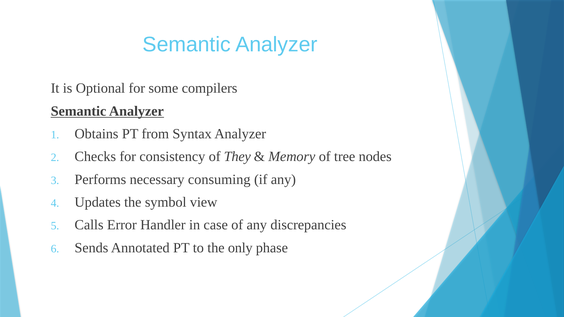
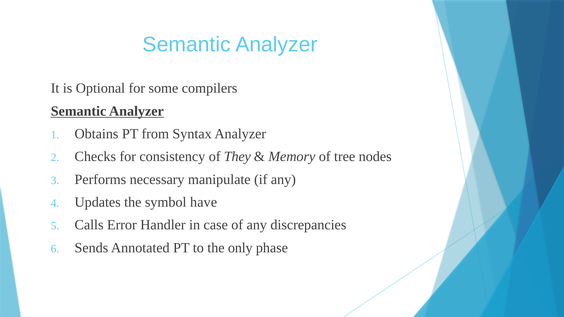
consuming: consuming -> manipulate (219, 180)
view: view -> have (204, 202)
